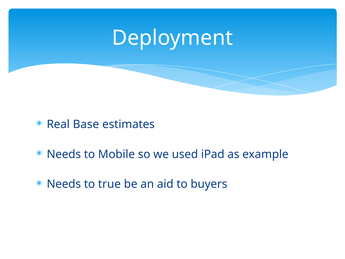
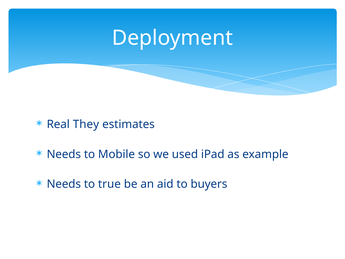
Base: Base -> They (86, 124)
